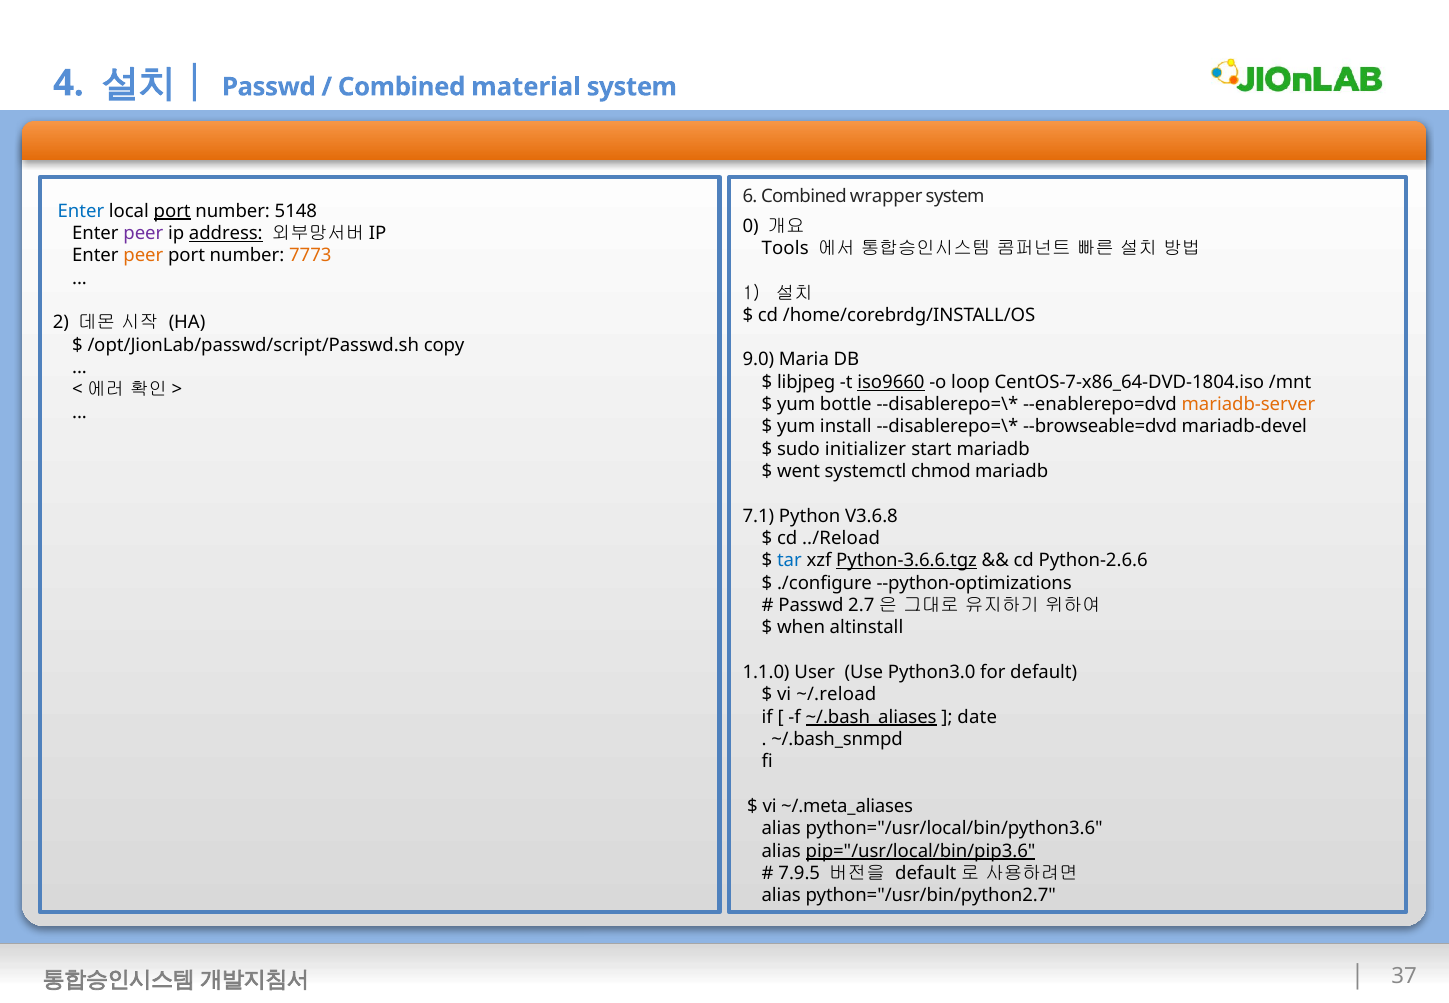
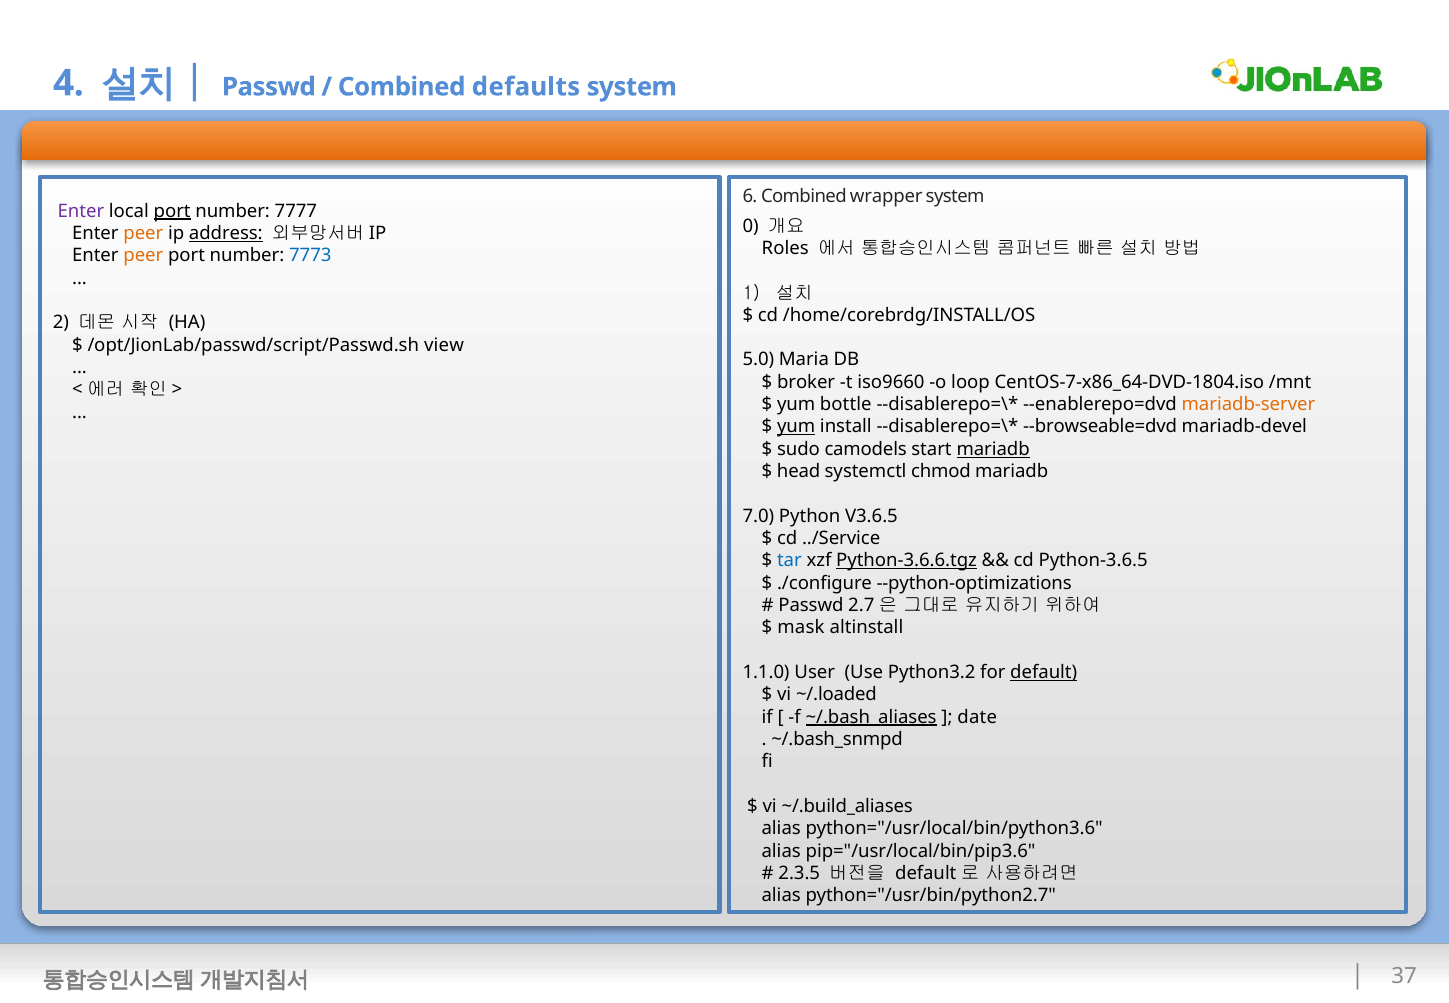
material: material -> defaults (526, 87)
Enter colour: blue -> purple (81, 211)
5148: 5148 -> 7777 (296, 211)
peer colour: purple -> orange (143, 233)
Tools: Tools -> Roles (785, 248)
7773 colour: orange -> blue (310, 256)
copy: copy -> view (444, 345)
9.0: 9.0 -> 5.0 (758, 360)
libjpeg: libjpeg -> broker (806, 382)
iso9660 underline: present -> none (891, 382)
yum underline: none -> present (796, 427)
initializer: initializer -> camodels (866, 449)
mariadb underline: none -> present (993, 449)
went: went -> head (799, 472)
7.1: 7.1 -> 7.0 (758, 516)
V3.6.8: V3.6.8 -> V3.6.5 (871, 516)
../Reload: ../Reload -> ../Service (841, 539)
Python-2.6.6: Python-2.6.6 -> Python-3.6.5 (1093, 561)
when: when -> mask (801, 628)
Python3.0: Python3.0 -> Python3.2 (932, 672)
default underline: none -> present (1044, 672)
~/.reload: ~/.reload -> ~/.loaded (836, 695)
~/.meta_aliases: ~/.meta_aliases -> ~/.build_aliases (847, 806)
pip="/usr/local/bin/pip3.6 underline: present -> none (921, 851)
7.9.5: 7.9.5 -> 2.3.5 (799, 873)
